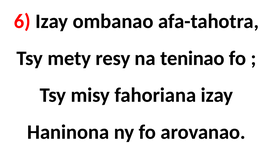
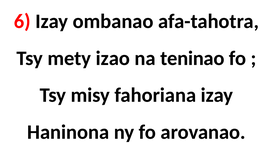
resy: resy -> izao (113, 58)
